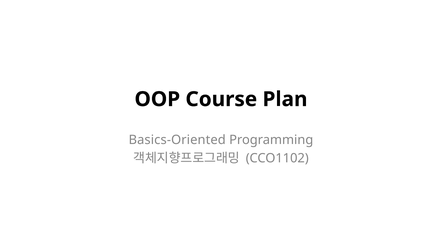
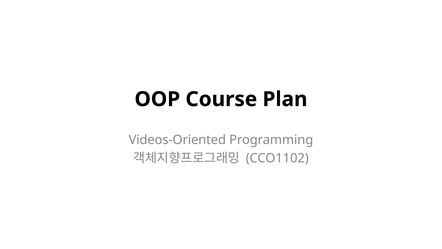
Basics-Oriented: Basics-Oriented -> Videos-Oriented (177, 140)
